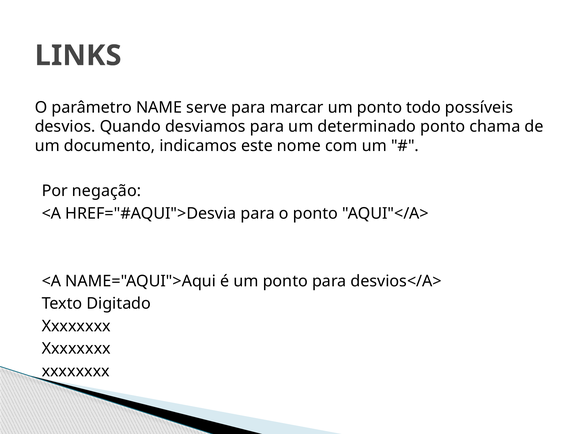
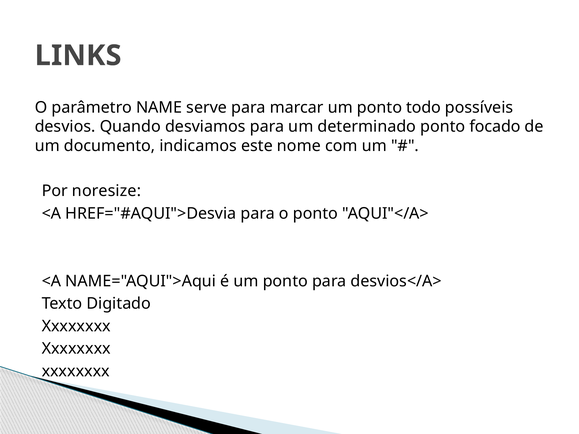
chama: chama -> focado (495, 127)
negação: negação -> noresize (107, 191)
